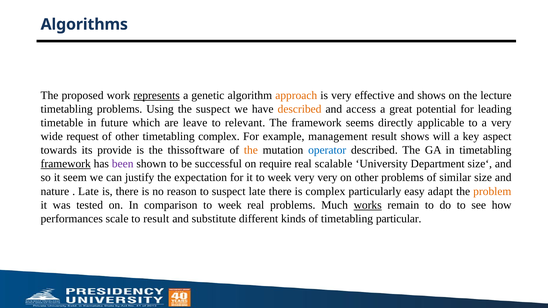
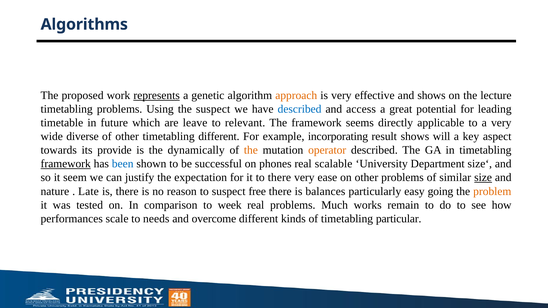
described colour: orange -> blue (300, 109)
request: request -> diverse (83, 137)
timetabling complex: complex -> different (219, 137)
management: management -> incorporating (338, 137)
thissoftware: thissoftware -> dynamically (196, 150)
operator colour: blue -> orange (327, 150)
been colour: purple -> blue (123, 164)
require: require -> phones (275, 164)
it to week: week -> there (279, 178)
very very: very -> ease (327, 178)
size underline: none -> present (483, 178)
suspect late: late -> free (257, 191)
is complex: complex -> balances (325, 191)
adapt: adapt -> going (440, 191)
works underline: present -> none (368, 205)
to result: result -> needs (156, 219)
substitute: substitute -> overcome (214, 219)
